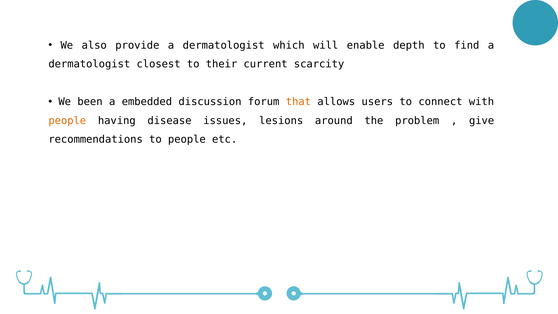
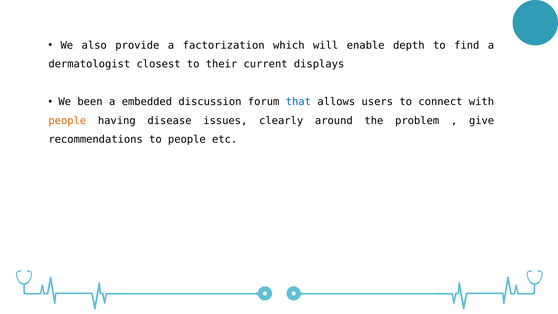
provide a dermatologist: dermatologist -> factorization (224, 45)
scarcity: scarcity -> displays (319, 64)
that colour: orange -> blue (298, 102)
lesions: lesions -> clearly (281, 121)
